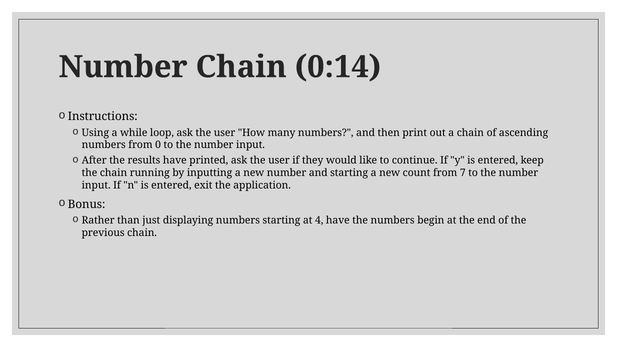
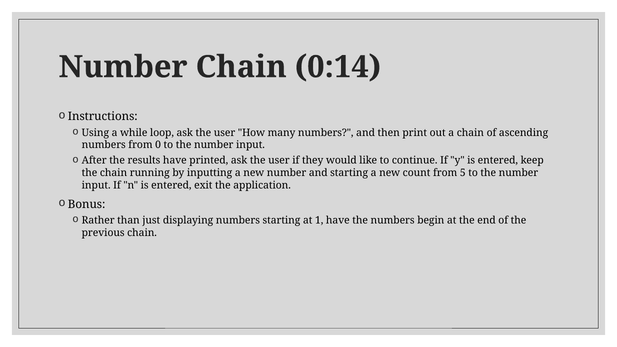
7: 7 -> 5 (463, 173)
4: 4 -> 1 (319, 220)
